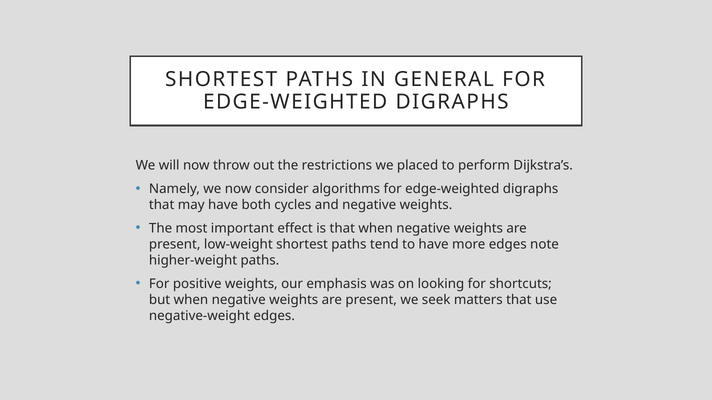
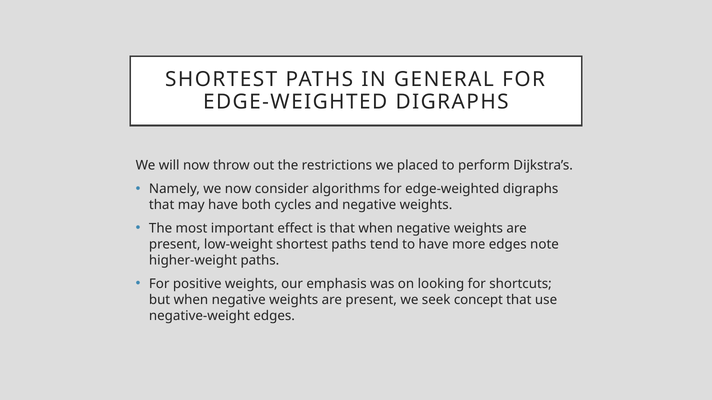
matters: matters -> concept (478, 300)
